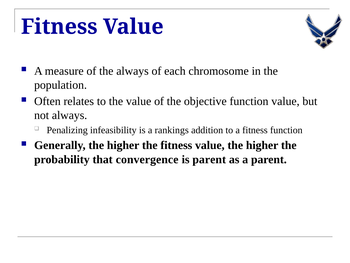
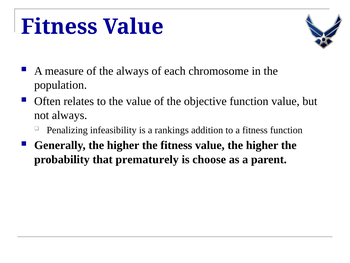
convergence: convergence -> prematurely (147, 159)
is parent: parent -> choose (209, 159)
